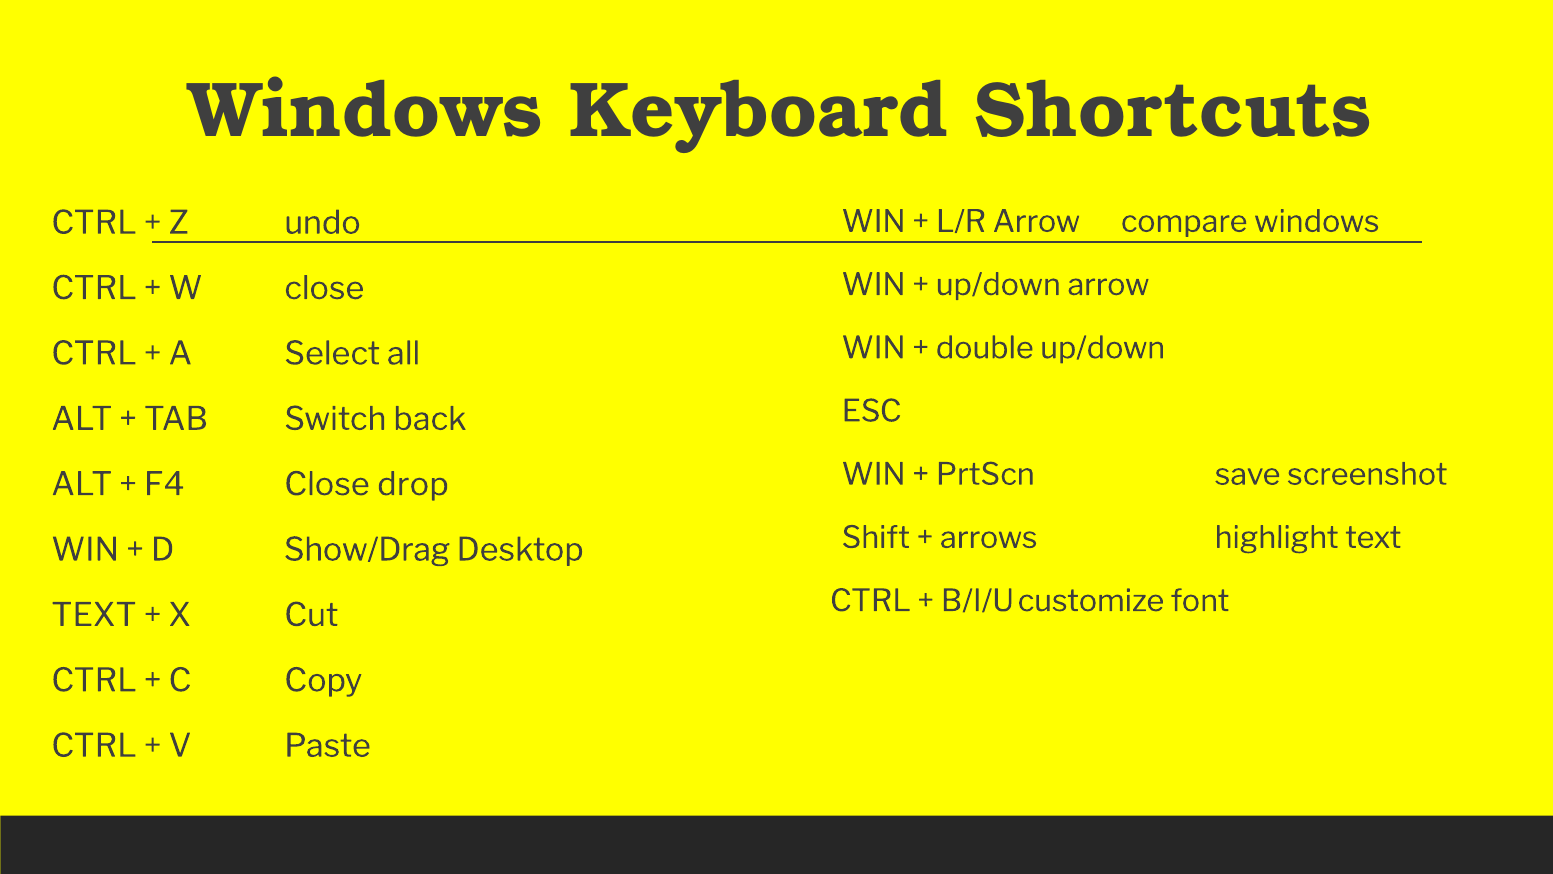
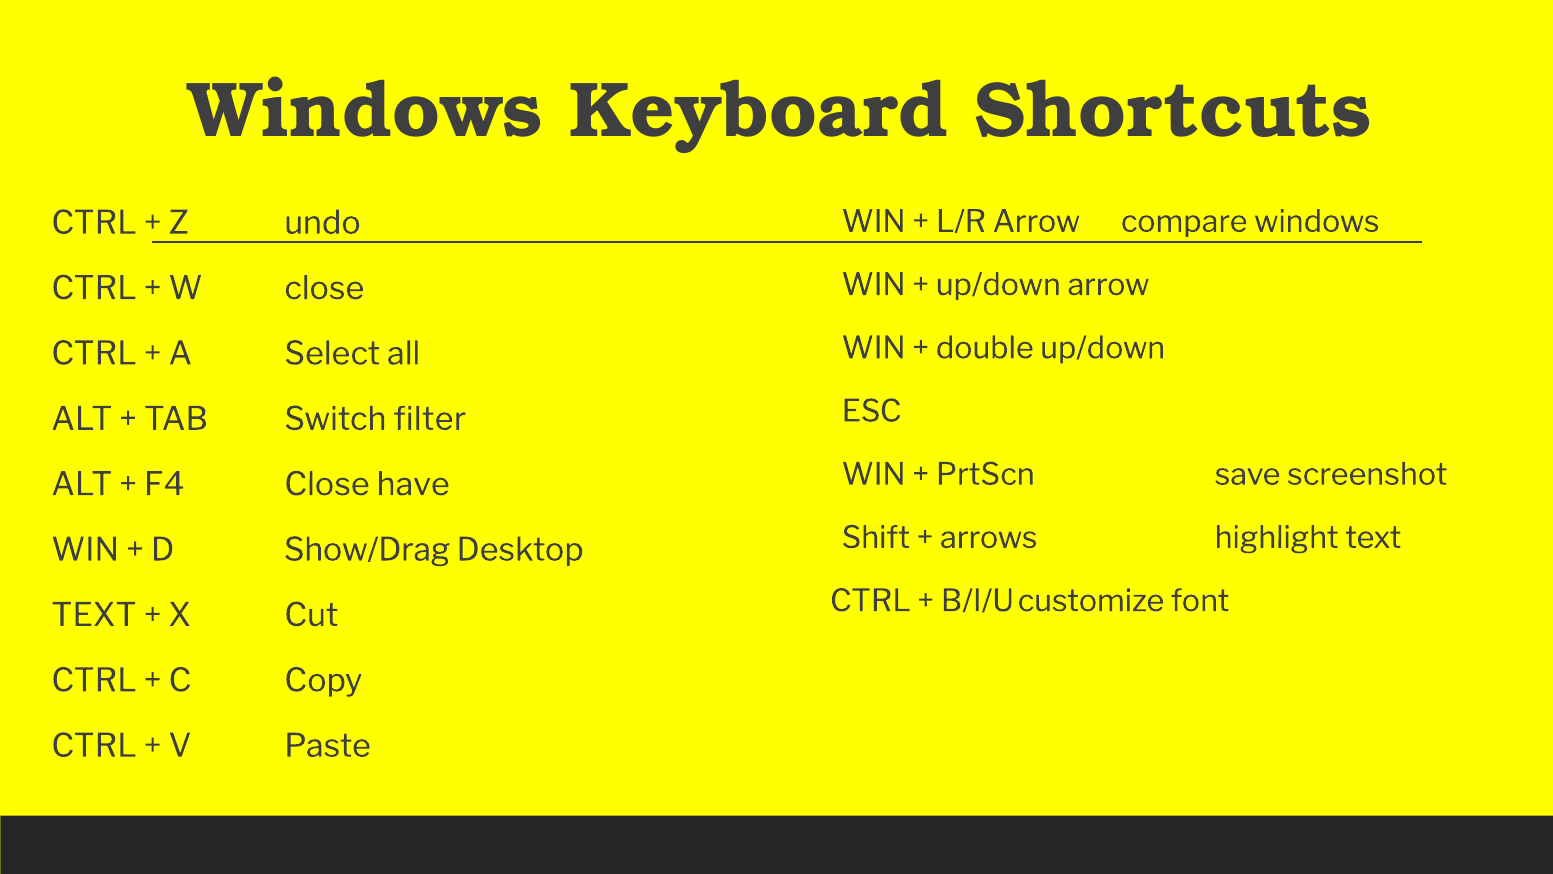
back: back -> filter (430, 419)
drop: drop -> have (413, 484)
